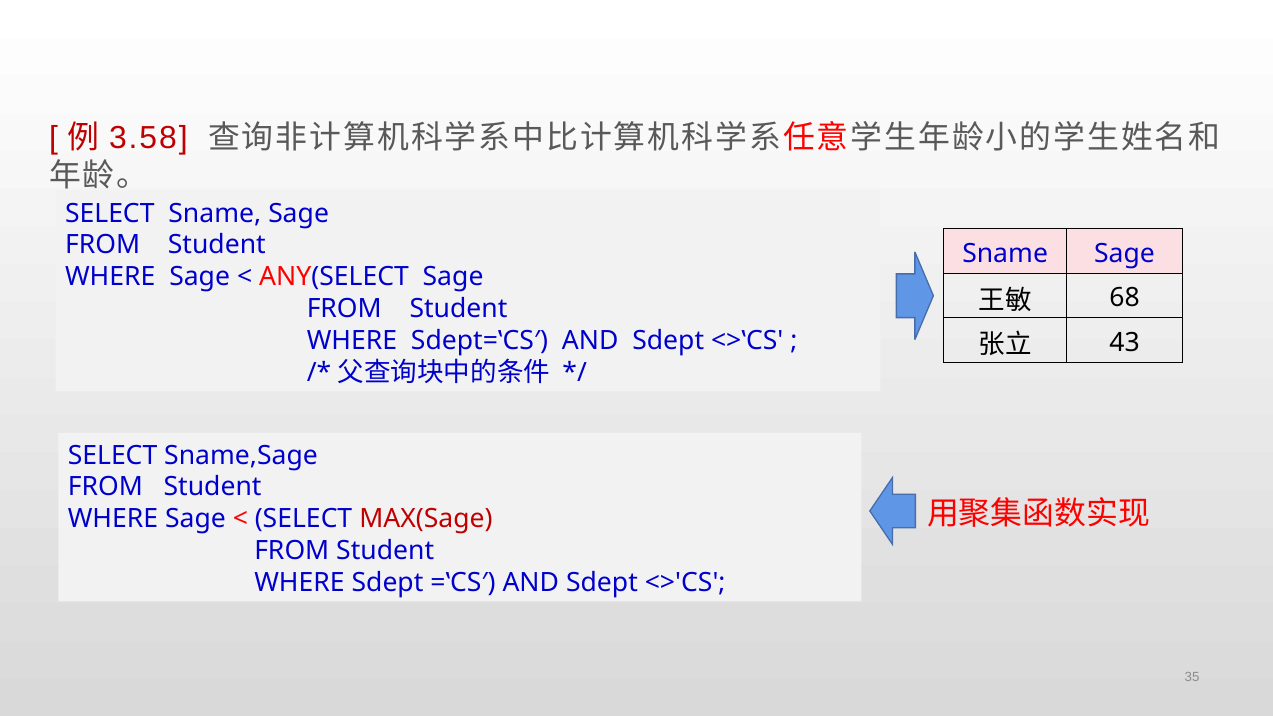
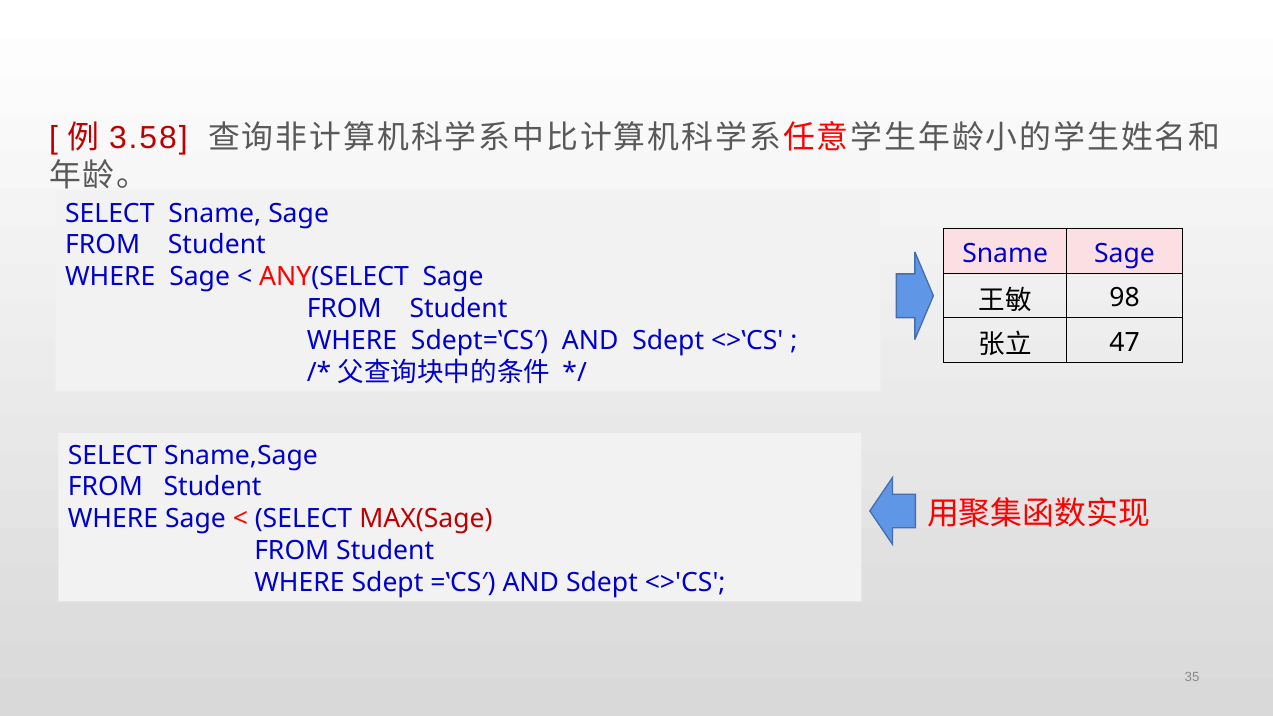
68: 68 -> 98 (1125, 298)
43: 43 -> 47 (1125, 342)
